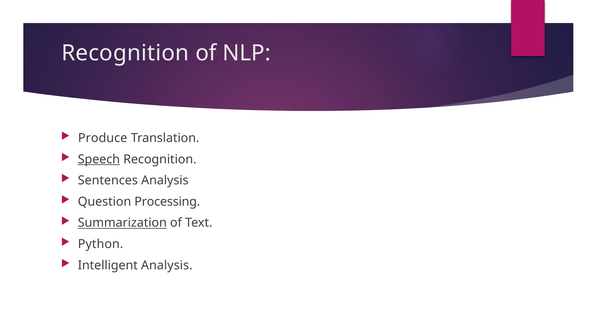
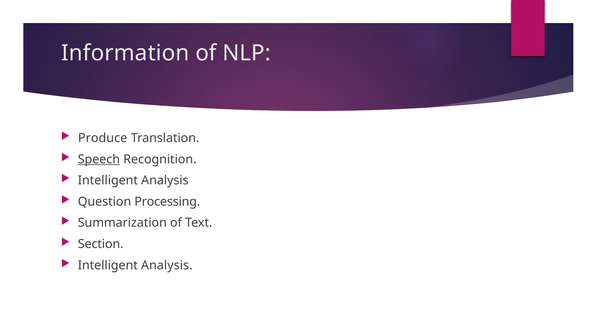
Recognition: Recognition -> Information (125, 53)
Sentences: Sentences -> Intelligent (108, 180)
Summarization underline: present -> none (122, 223)
Python: Python -> Section (101, 244)
